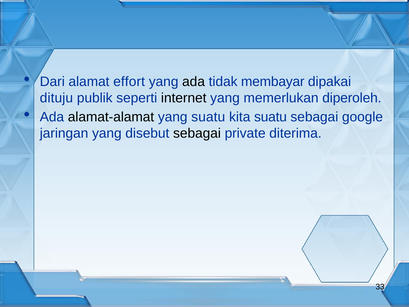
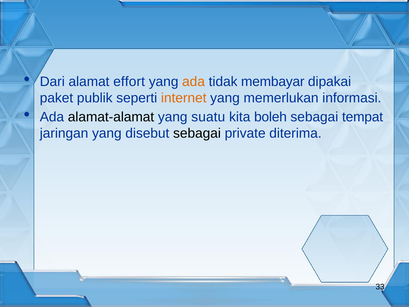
ada colour: black -> orange (194, 81)
dituju: dituju -> paket (56, 98)
internet colour: black -> orange (184, 98)
diperoleh: diperoleh -> informasi (352, 98)
kita suatu: suatu -> boleh (271, 117)
google: google -> tempat (363, 117)
